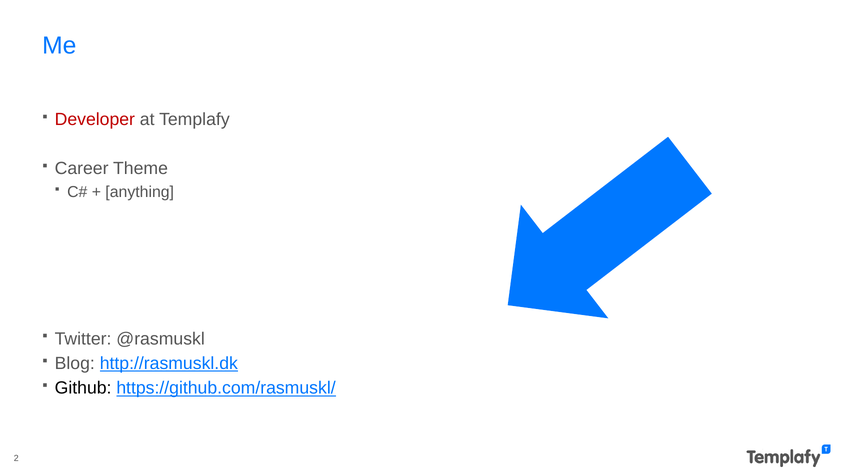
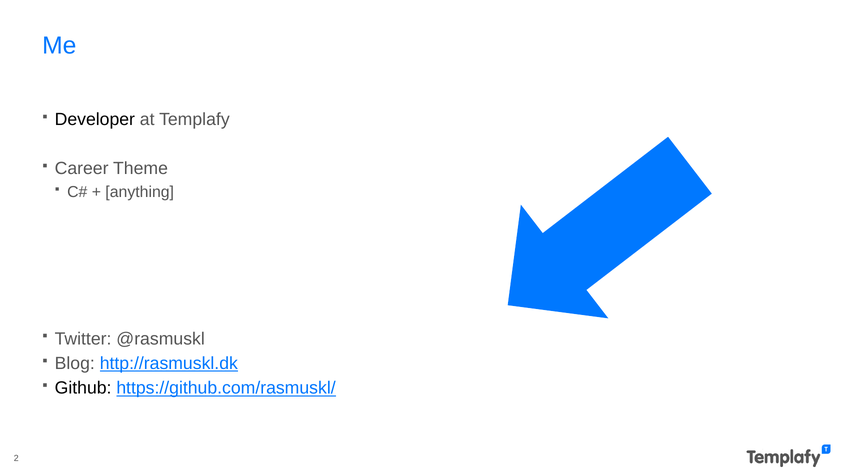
Developer colour: red -> black (95, 119)
